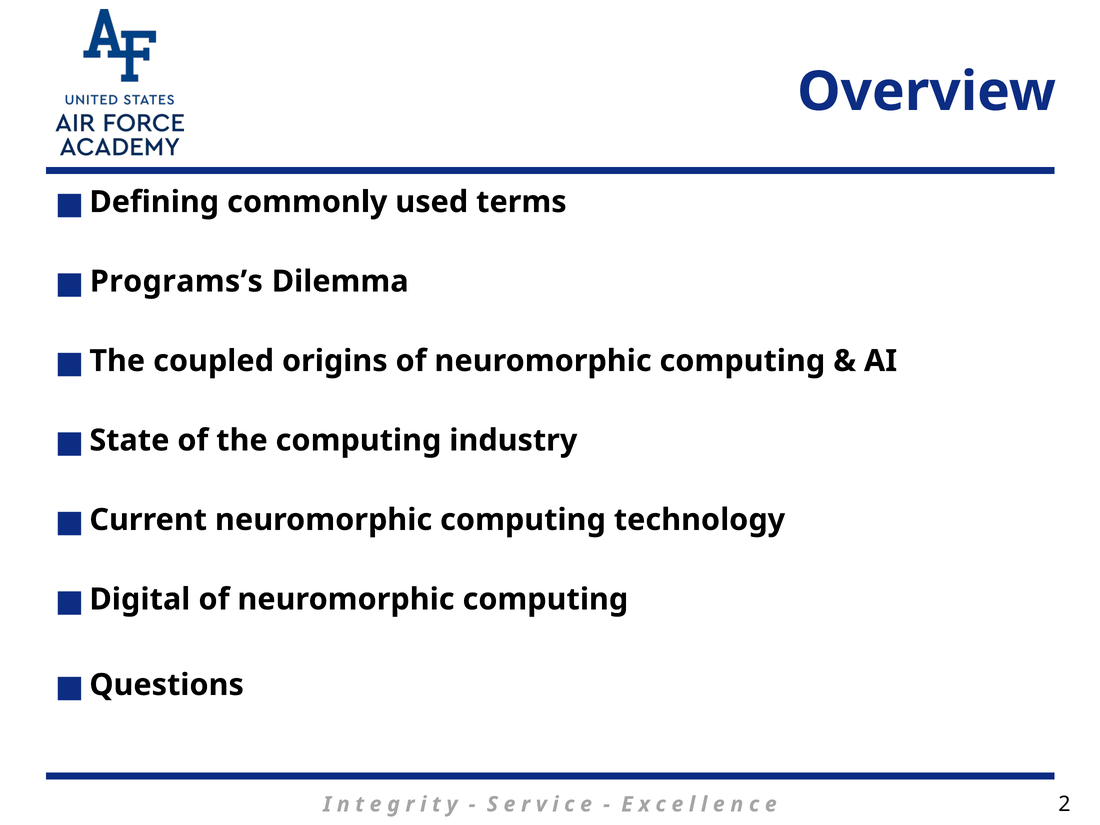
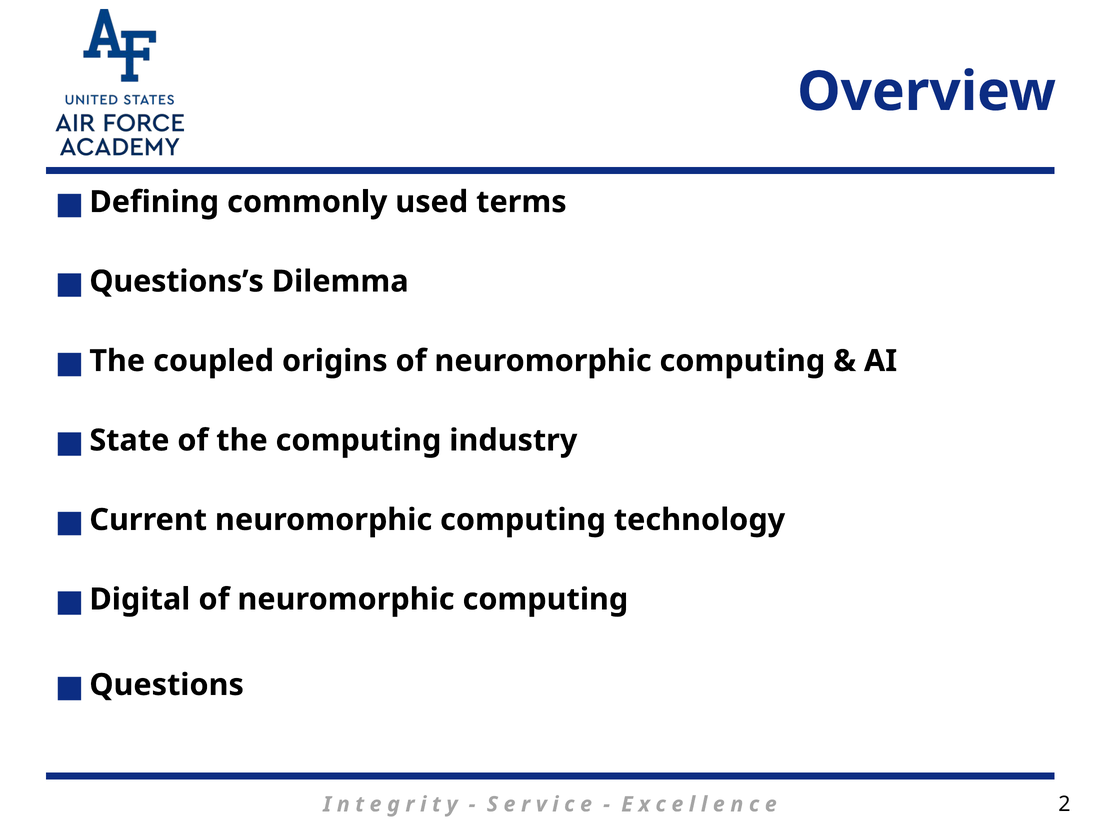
Programs’s: Programs’s -> Questions’s (177, 281)
